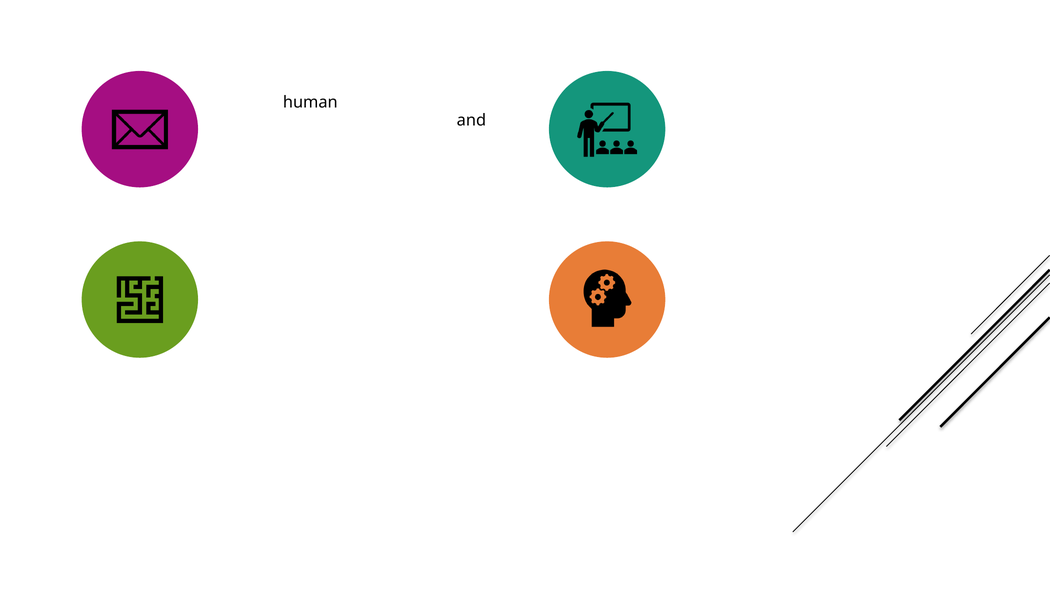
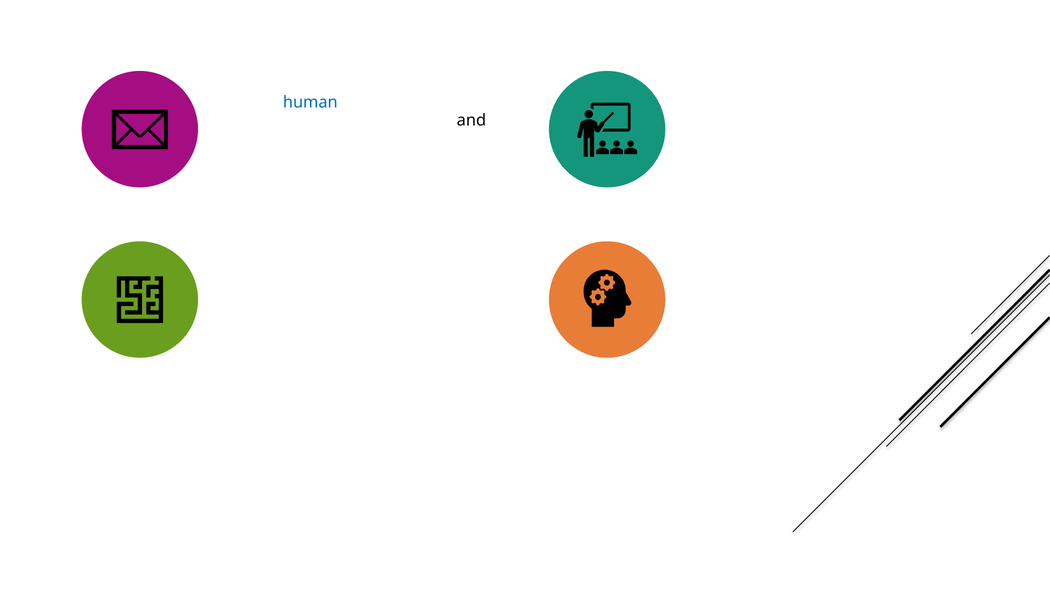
human colour: black -> blue (310, 102)
